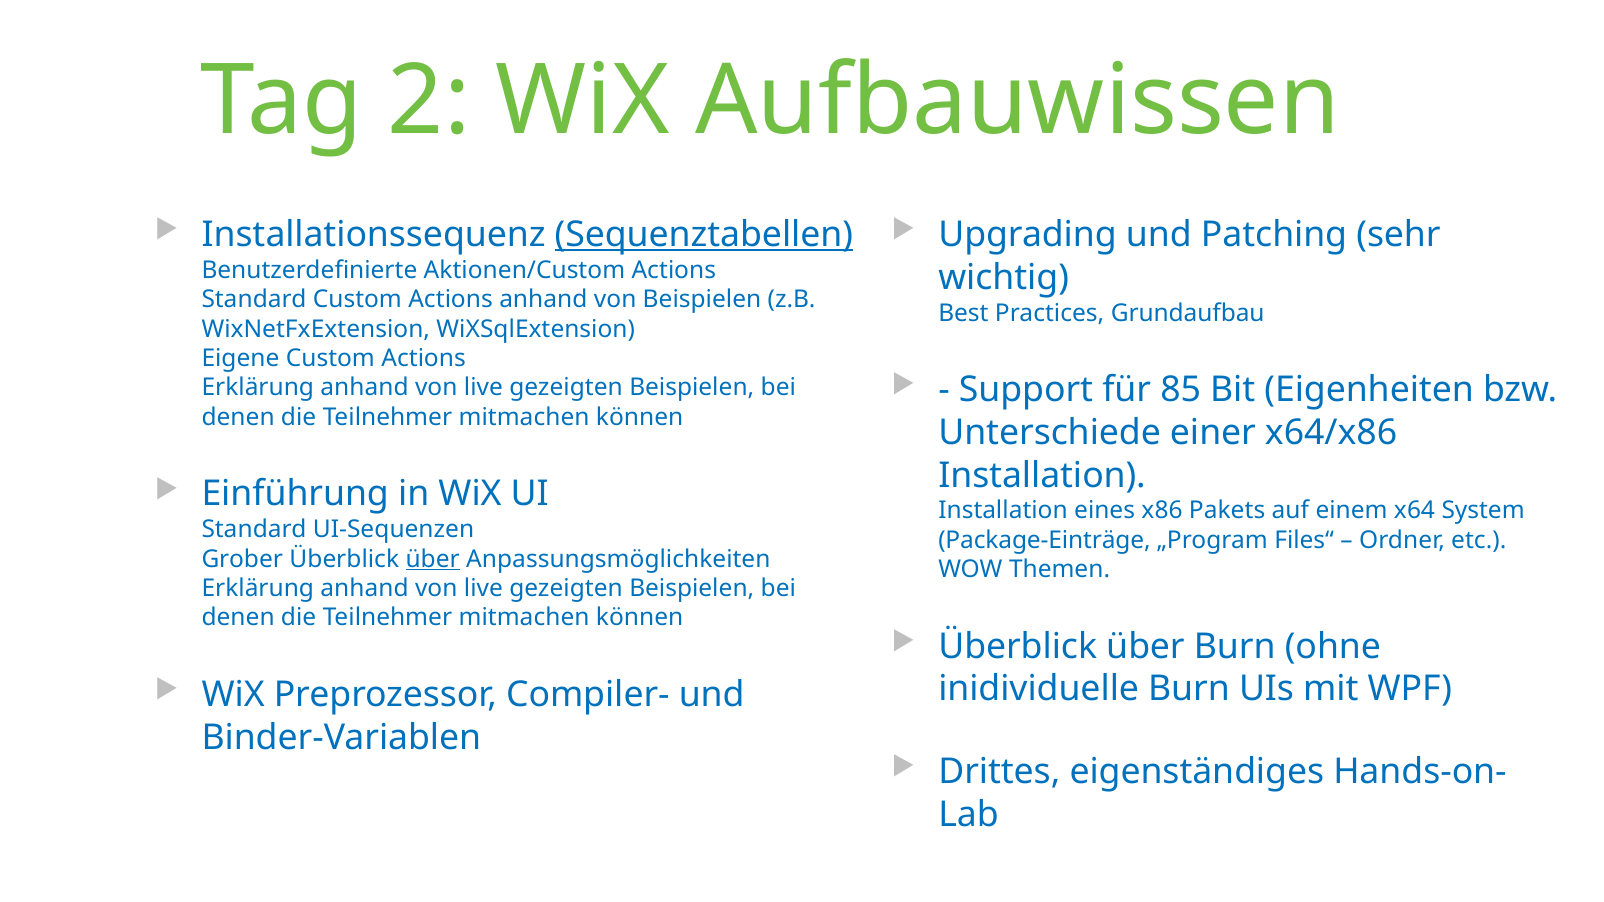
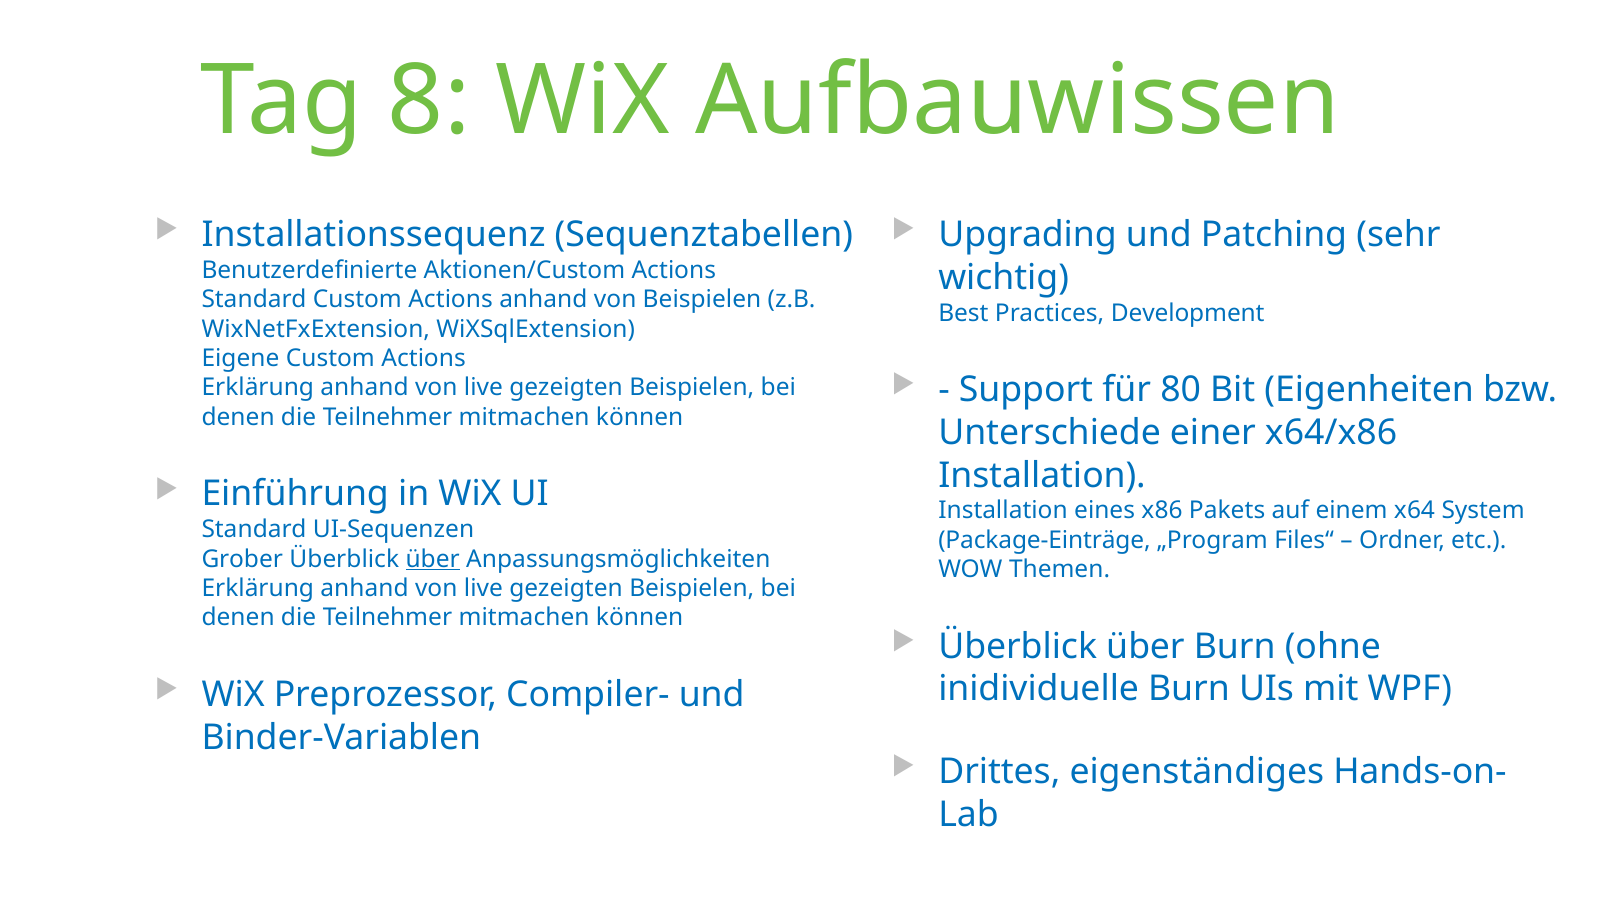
2: 2 -> 8 (429, 101)
Sequenztabellen underline: present -> none (704, 235)
Grundaufbau: Grundaufbau -> Development (1188, 313)
85: 85 -> 80 (1181, 390)
